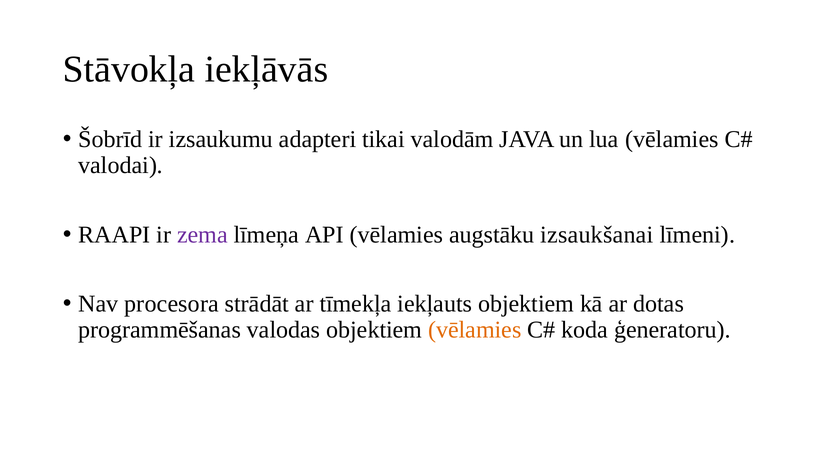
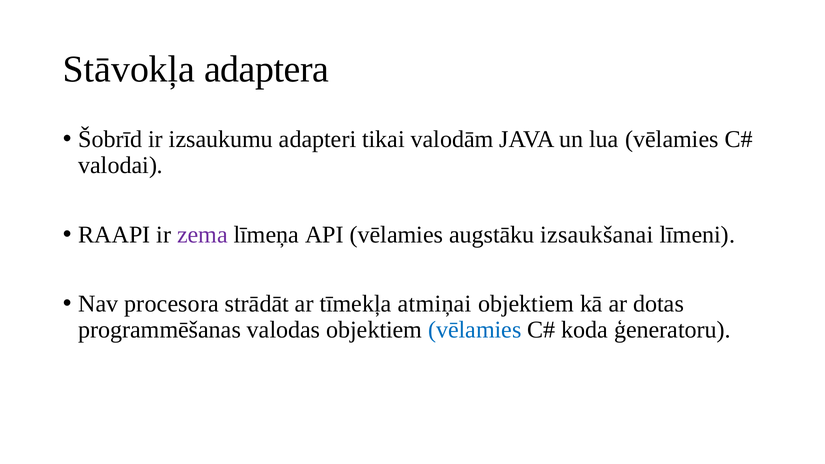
iekļāvās: iekļāvās -> adaptera (267, 69)
iekļauts: iekļauts -> atmiņai (435, 304)
vēlamies colour: orange -> blue (475, 330)
